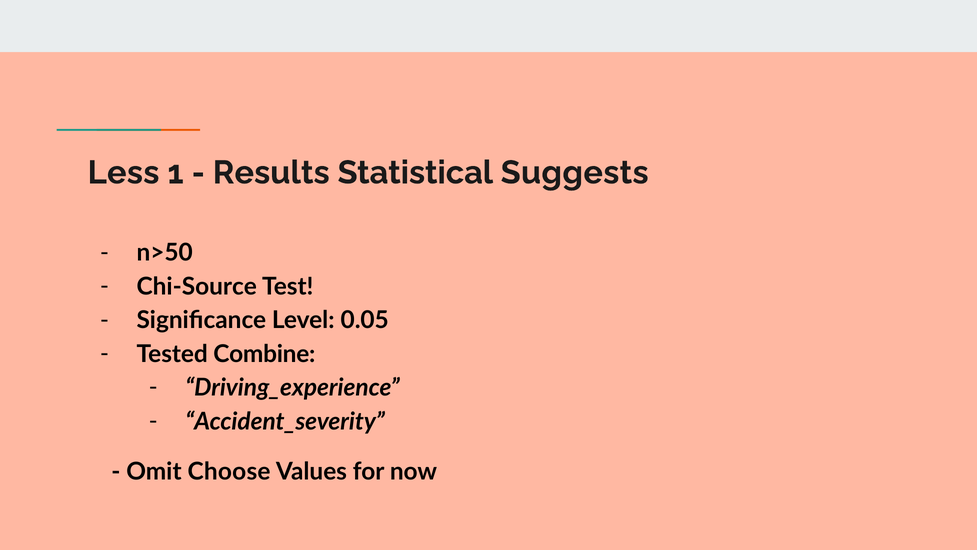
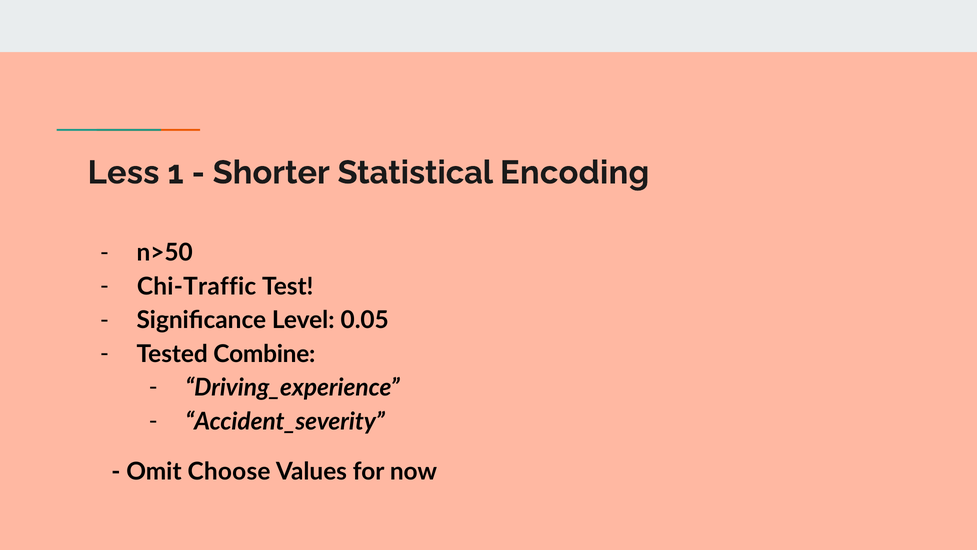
Results: Results -> Shorter (271, 172)
Suggests: Suggests -> Encoding (575, 172)
Chi-Source: Chi-Source -> Chi-Traffic (197, 286)
